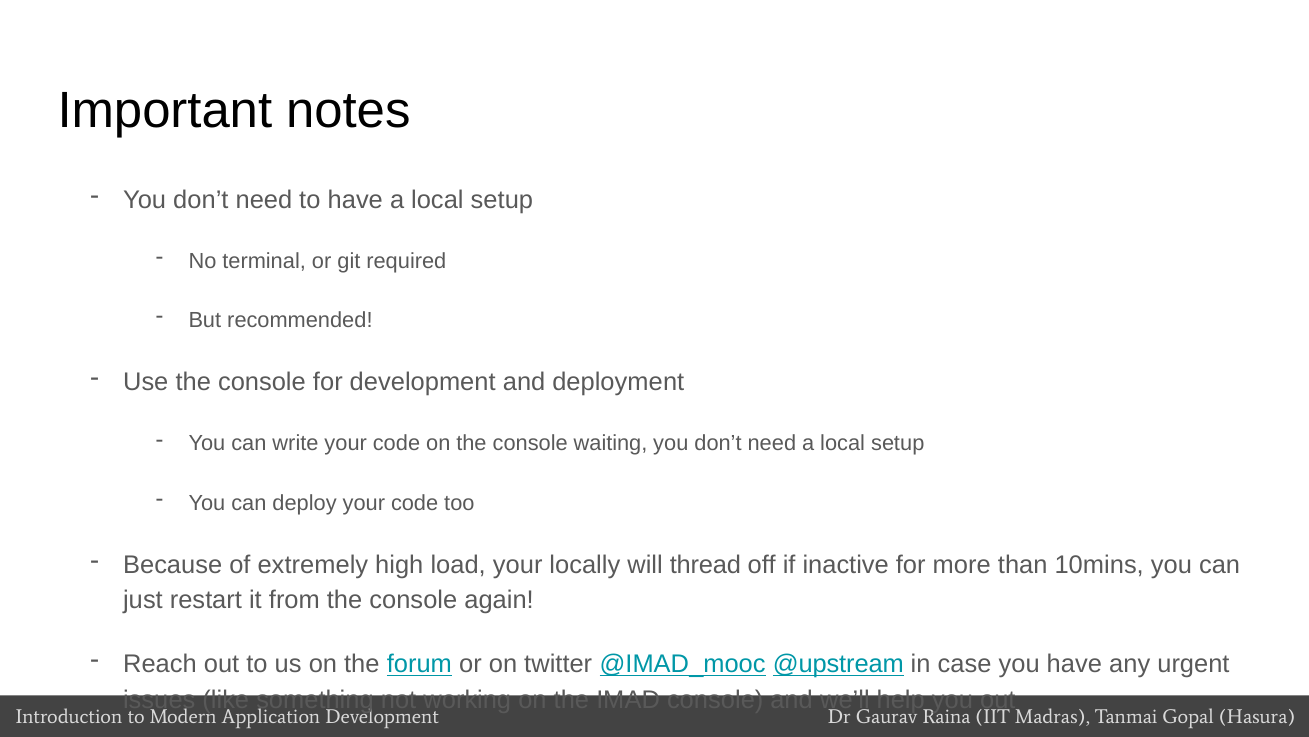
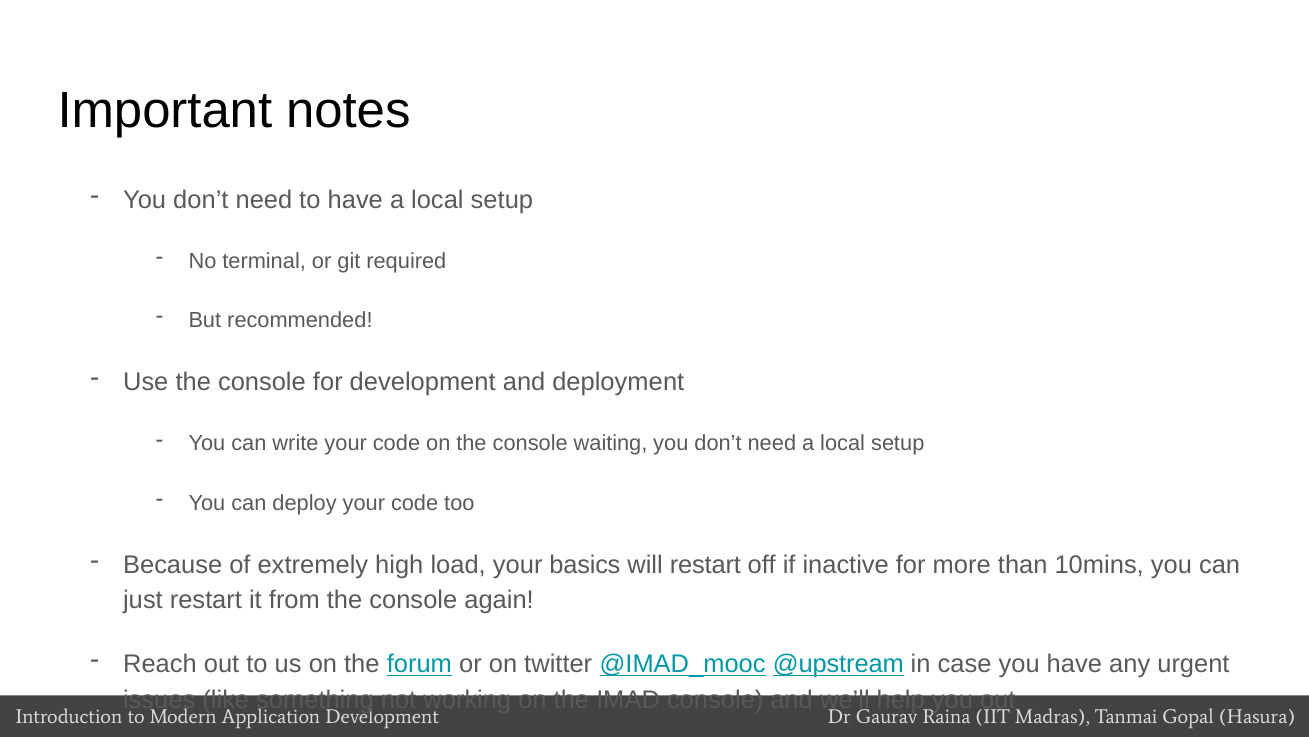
locally: locally -> basics (585, 565)
will thread: thread -> restart (705, 565)
